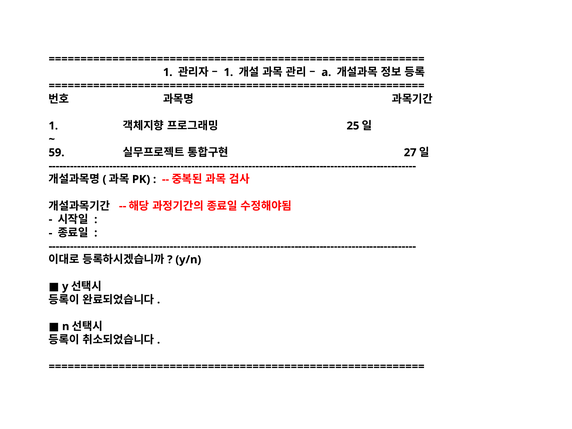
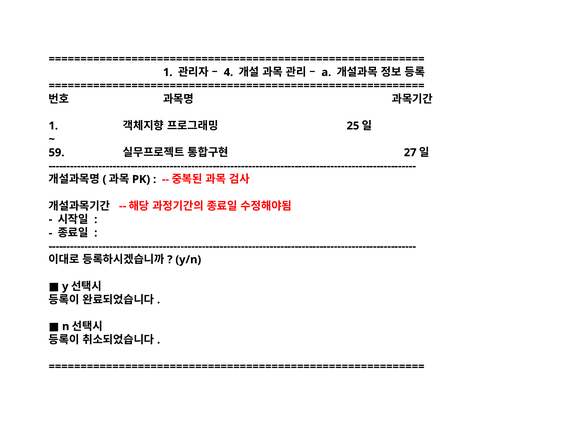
1: 1 -> 4 (228, 72)
